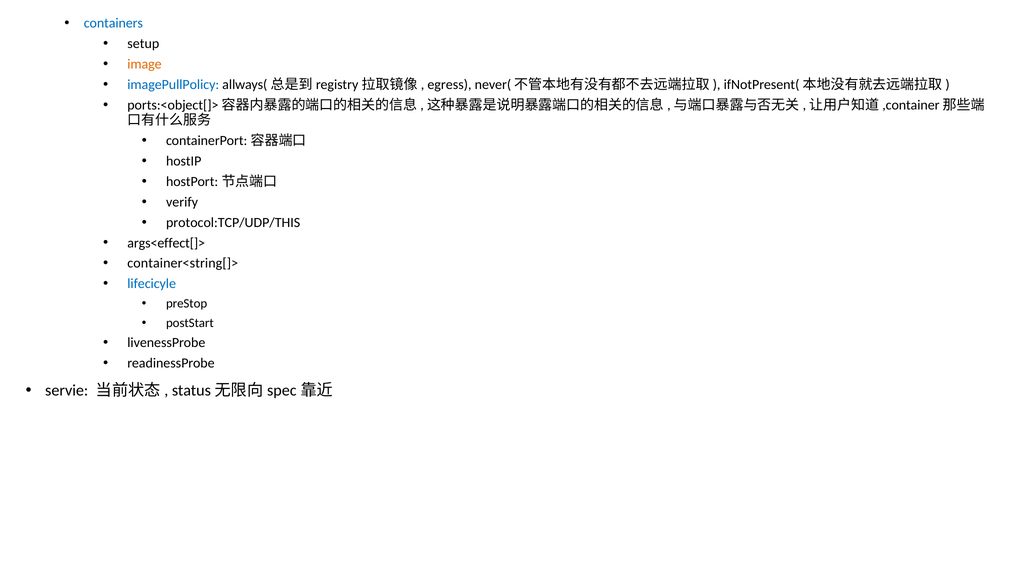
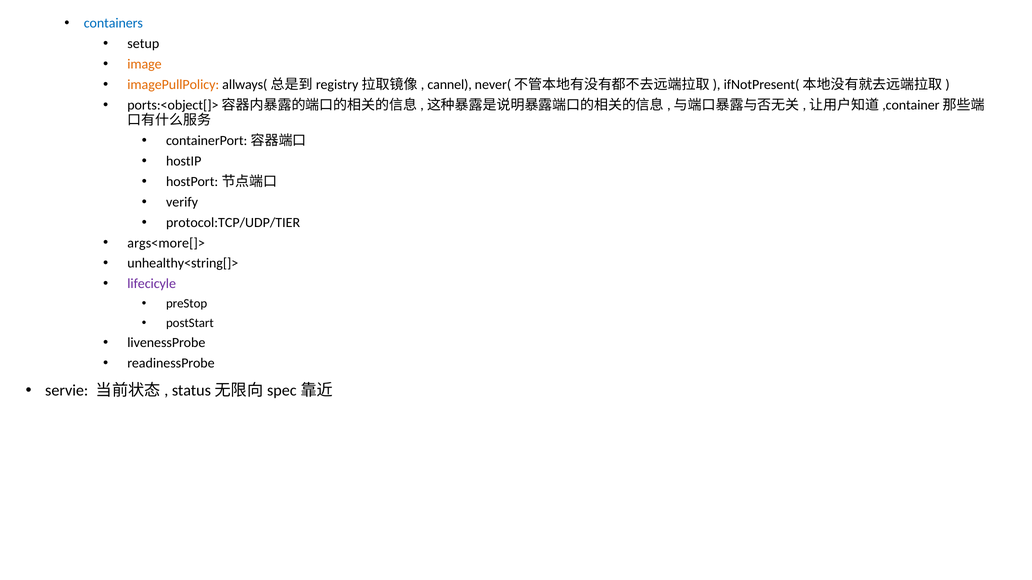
imagePullPolicy colour: blue -> orange (173, 85)
egress: egress -> cannel (450, 85)
protocol:TCP/UDP/THIS: protocol:TCP/UDP/THIS -> protocol:TCP/UDP/TIER (233, 223)
args<effect[]>: args<effect[]> -> args<more[]> (166, 243)
container<string[]>: container<string[]> -> unhealthy<string[]> (183, 264)
lifecicyle colour: blue -> purple (152, 284)
